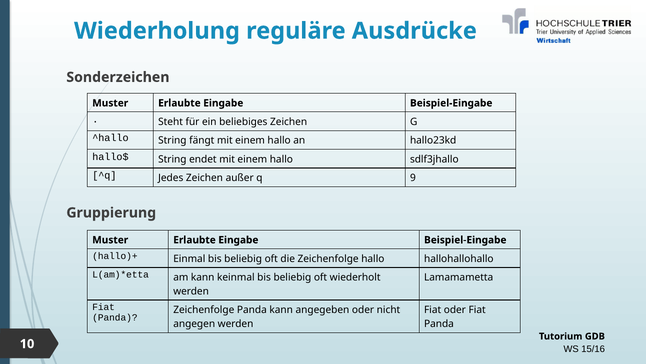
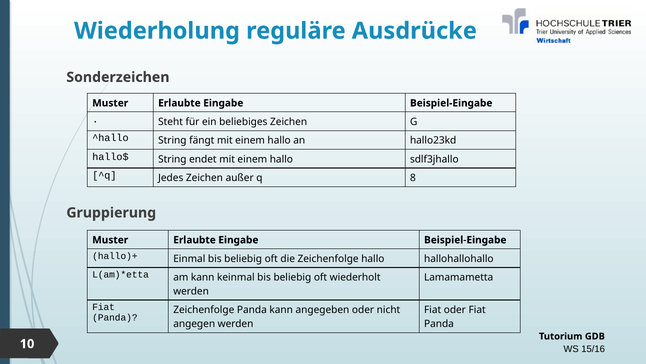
9: 9 -> 8 (413, 178)
